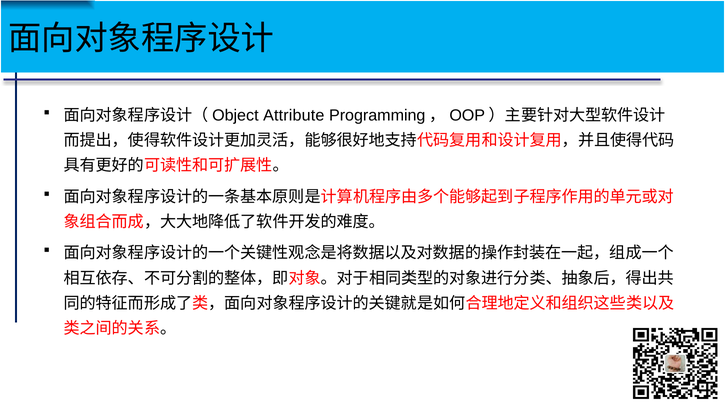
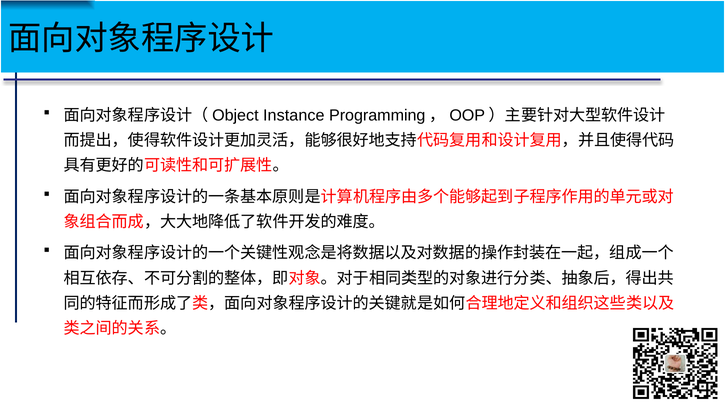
Attribute: Attribute -> Instance (294, 115)
